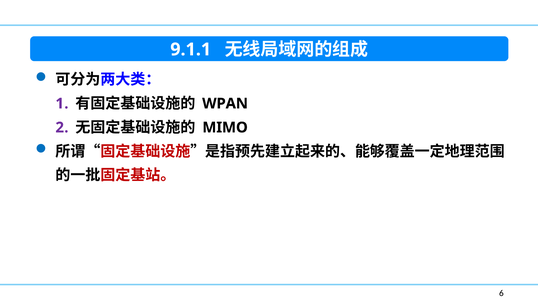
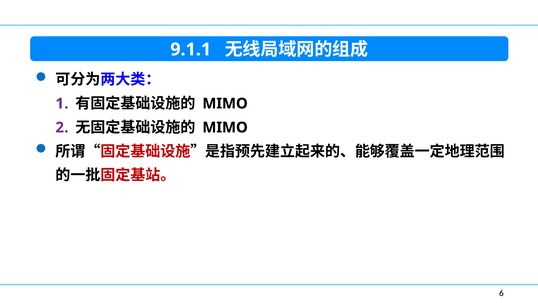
WPAN: WPAN -> MIMO (225, 103)
